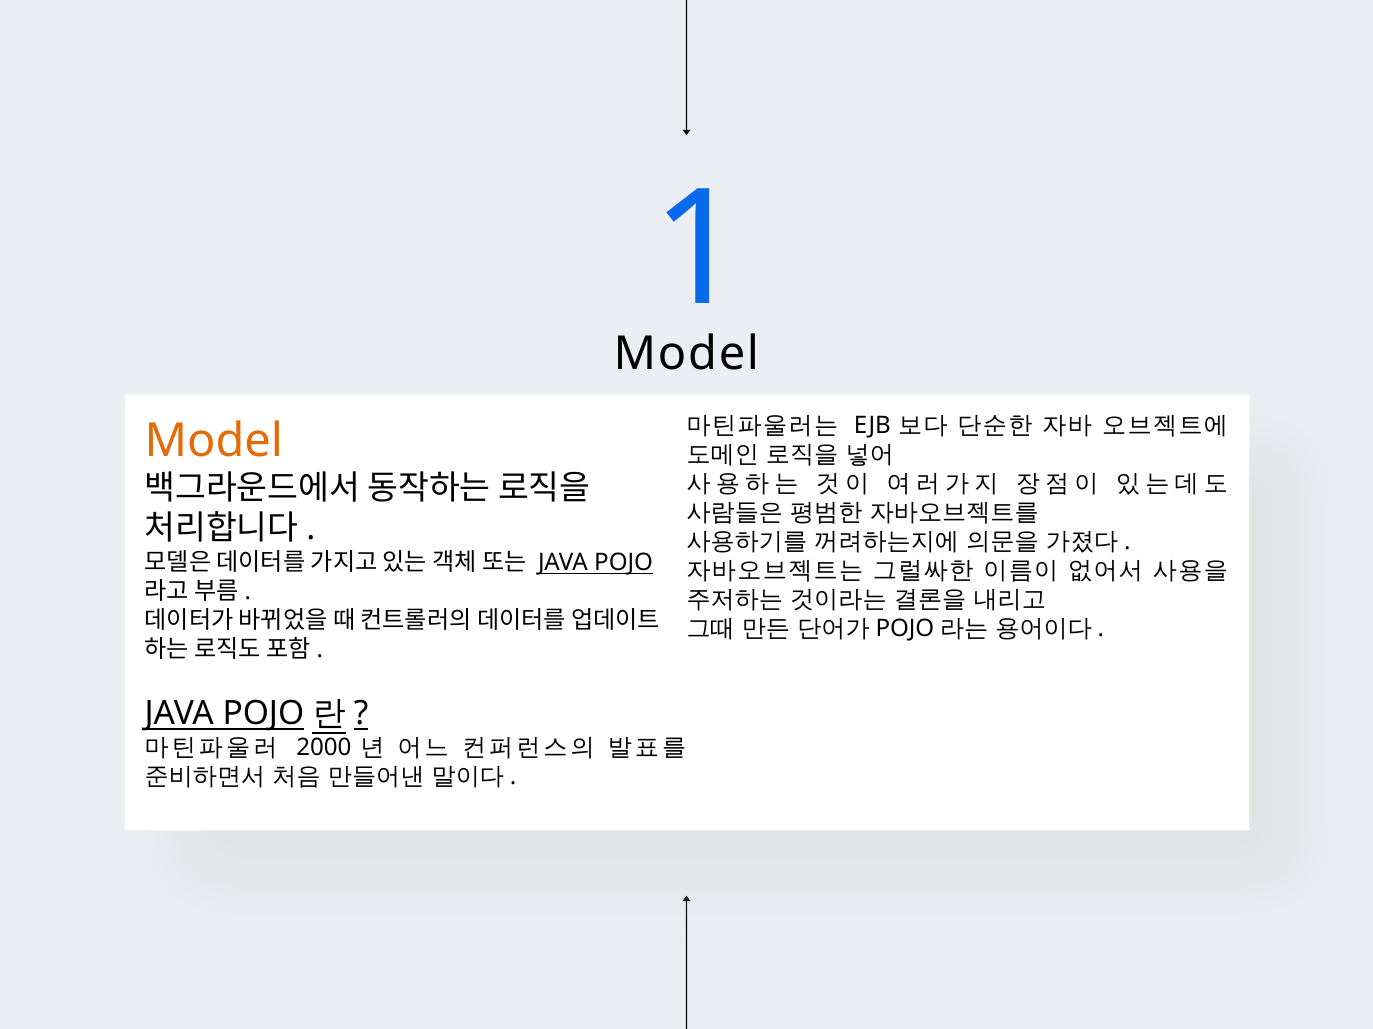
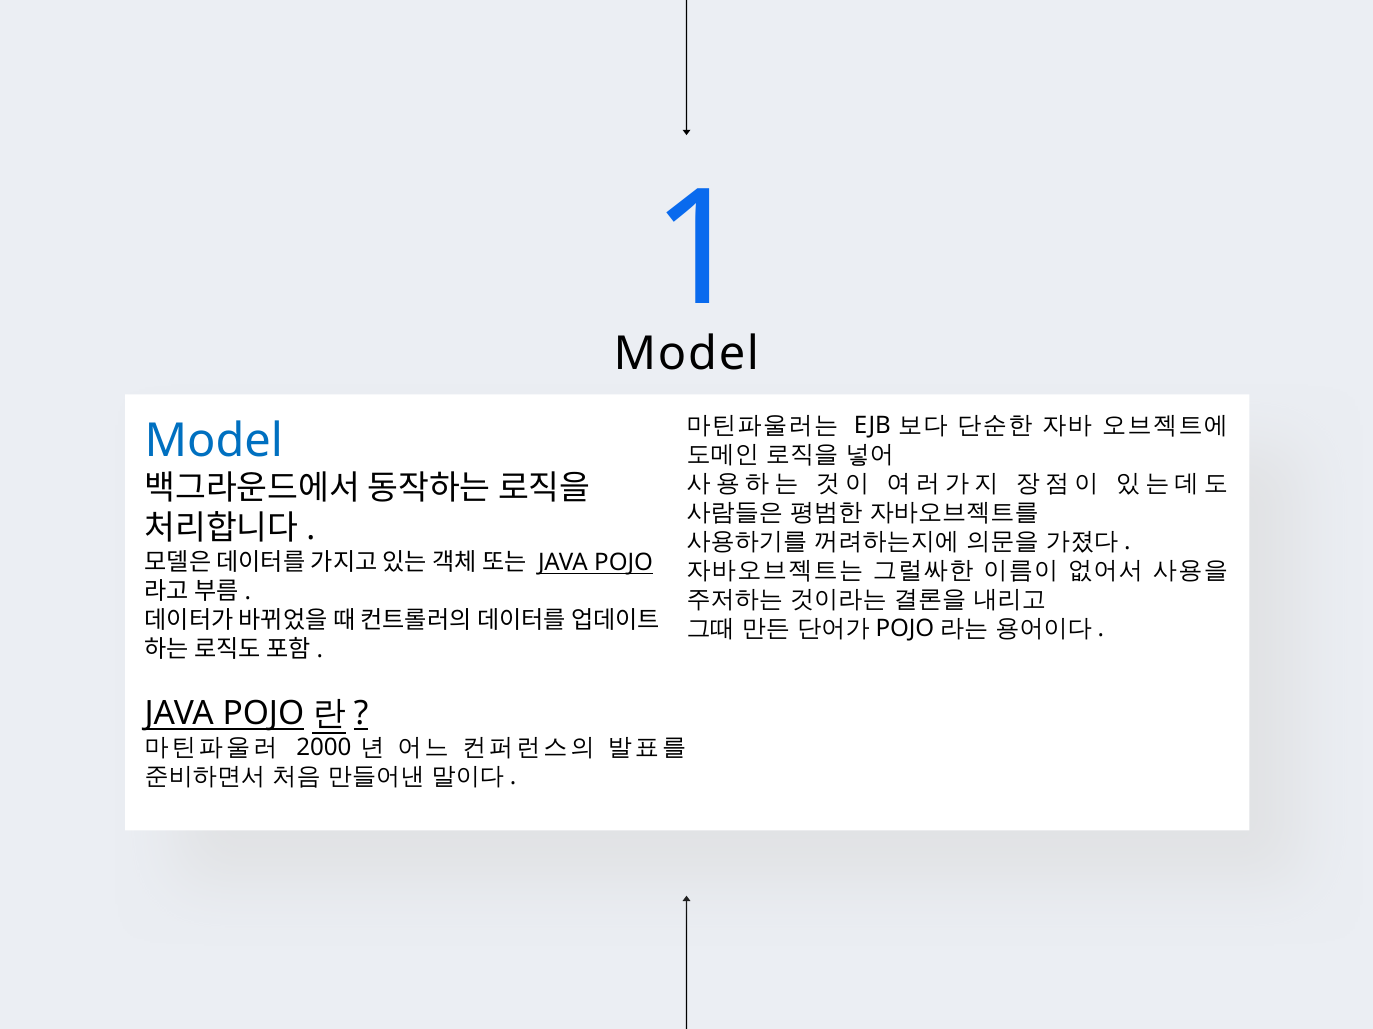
Model colour: orange -> blue (214, 441)
